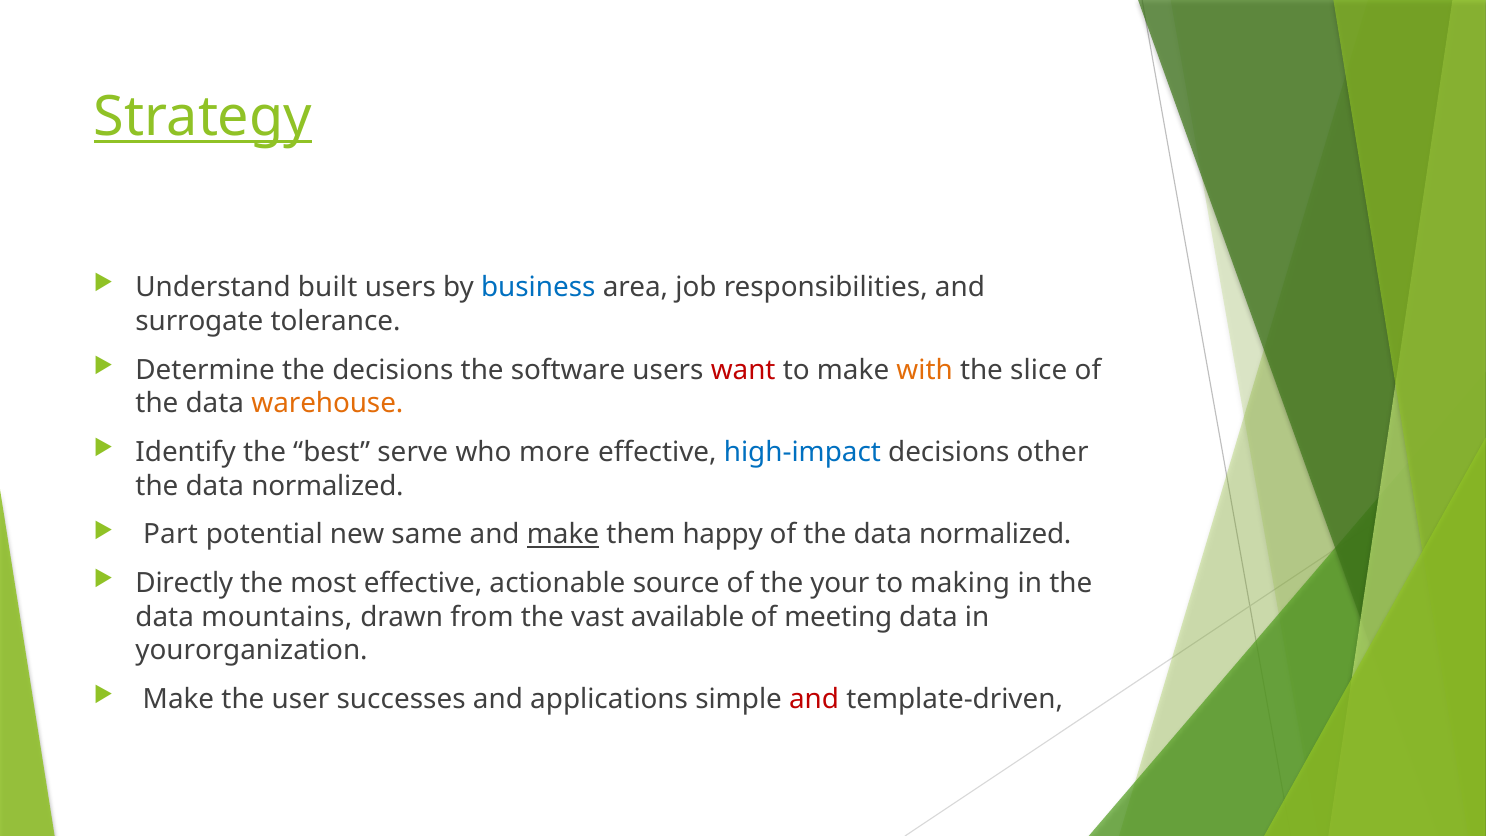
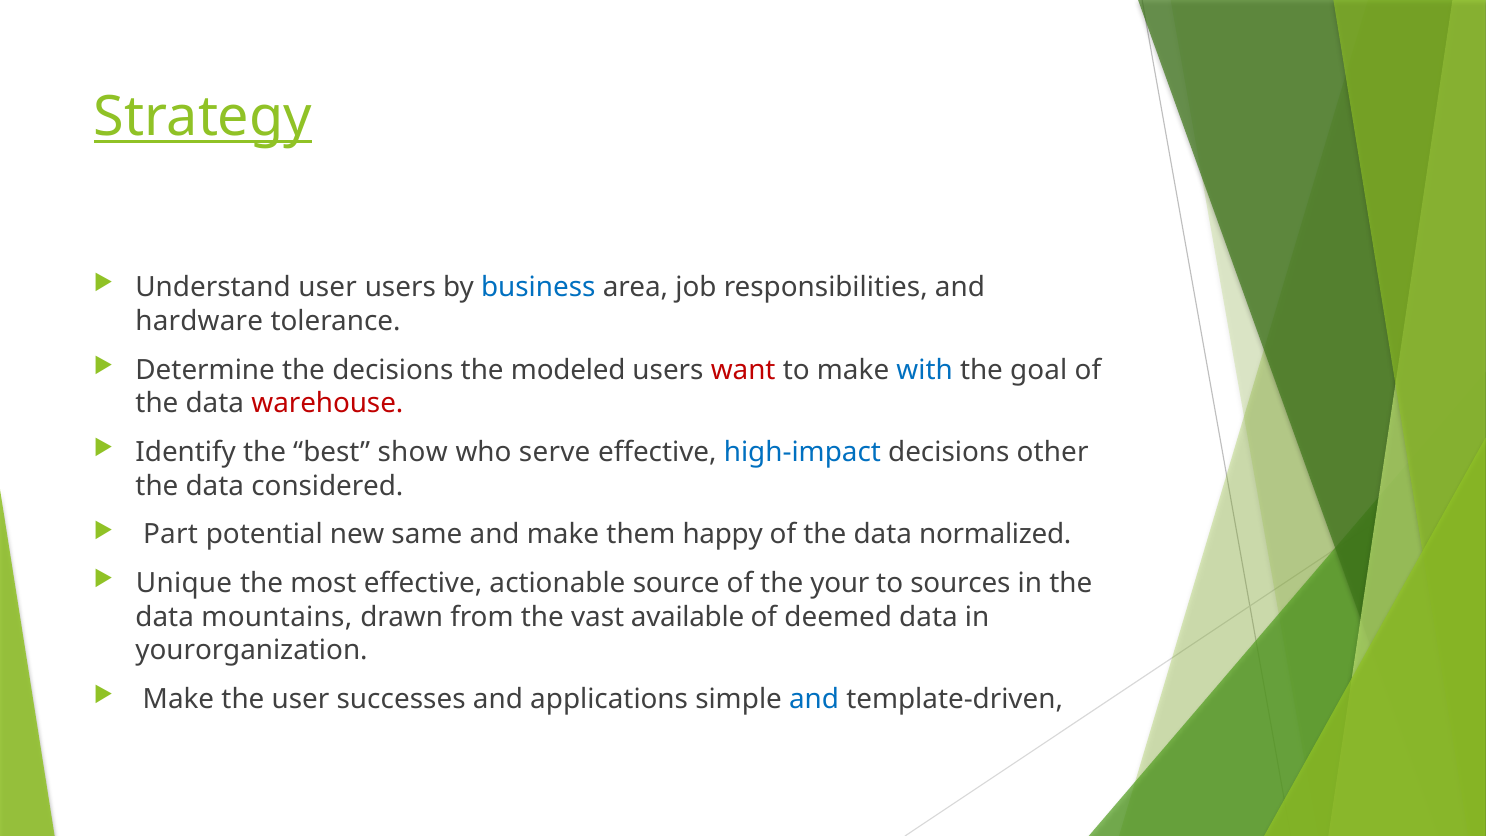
Understand built: built -> user (328, 288)
surrogate: surrogate -> hardware (199, 321)
software: software -> modeled (568, 370)
with colour: orange -> blue (925, 370)
slice: slice -> goal (1039, 370)
warehouse colour: orange -> red (327, 403)
serve: serve -> show (413, 452)
more: more -> serve (555, 452)
normalized: normalized -> considered (327, 486)
make underline: present -> none (563, 535)
Directly: Directly -> Unique (184, 584)
making: making -> sources (960, 584)
meeting: meeting -> deemed (838, 617)
and colour: red -> blue (814, 699)
